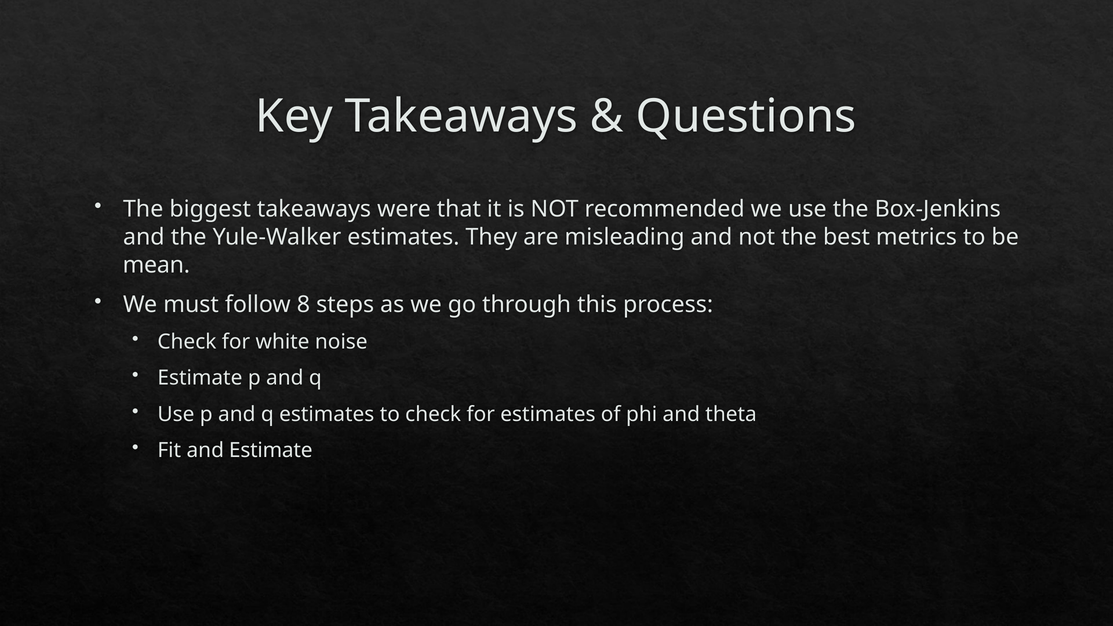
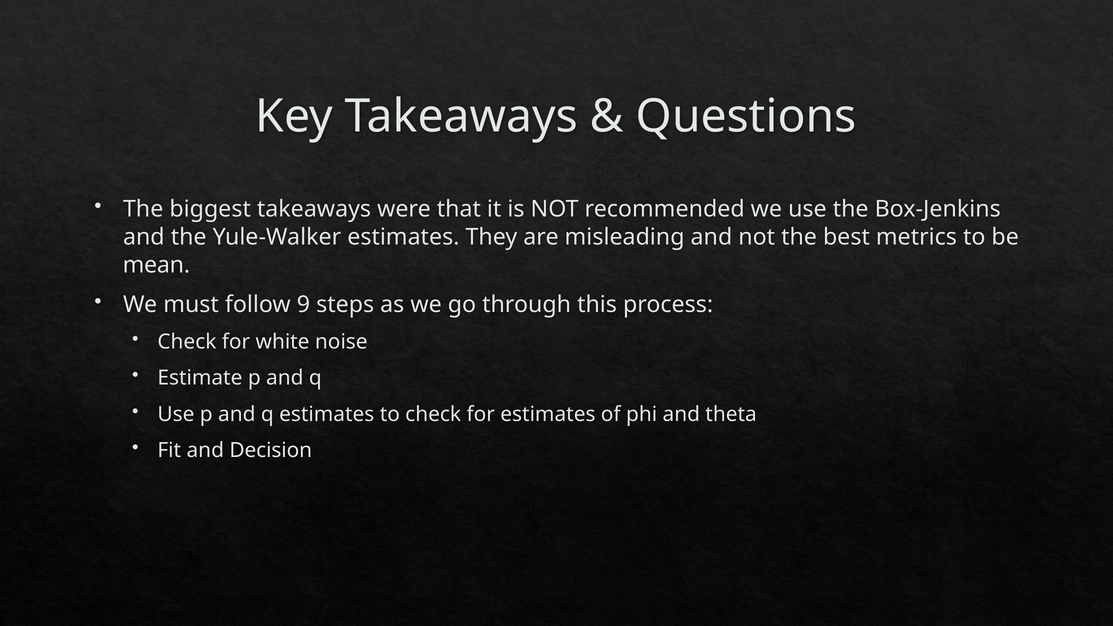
8: 8 -> 9 (303, 304)
and Estimate: Estimate -> Decision (271, 450)
